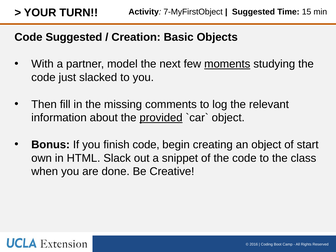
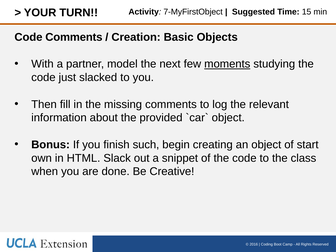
Code Suggested: Suggested -> Comments (74, 37)
provided underline: present -> none (161, 118)
finish code: code -> such (146, 145)
